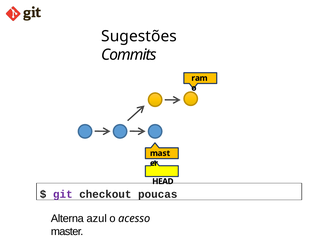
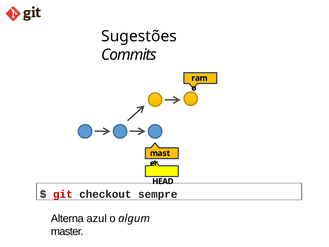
git colour: purple -> red (63, 194)
poucas: poucas -> sempre (158, 194)
acesso: acesso -> algum (134, 218)
